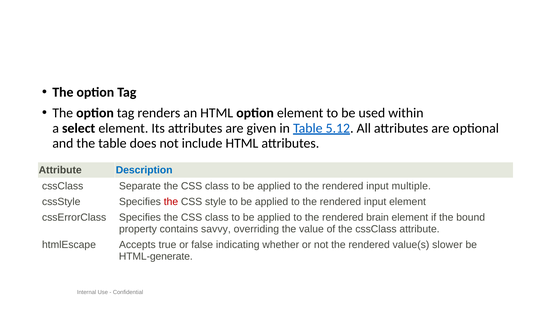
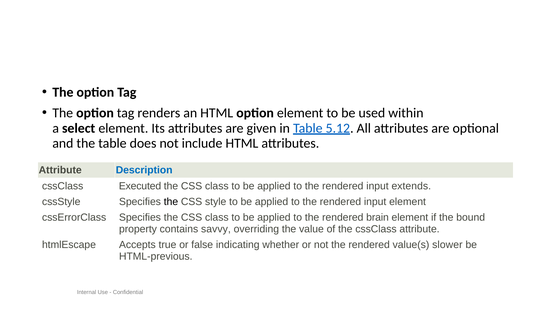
Separate: Separate -> Executed (140, 186)
multiple: multiple -> extends (411, 186)
the colour: red -> black (171, 202)
HTML-generate: HTML-generate -> HTML-previous (156, 256)
